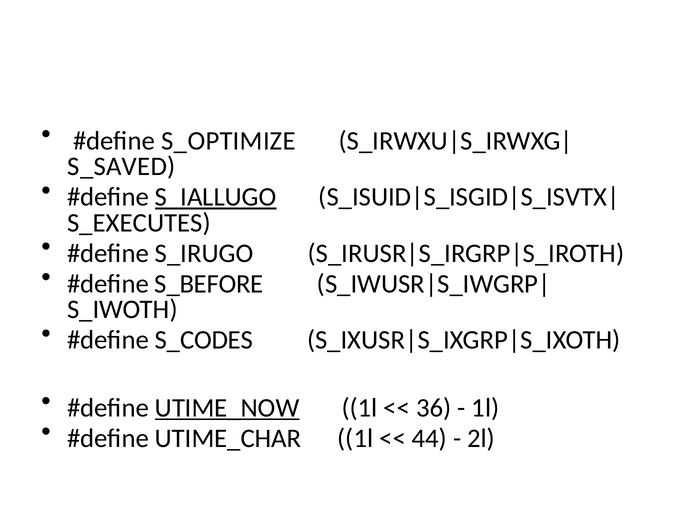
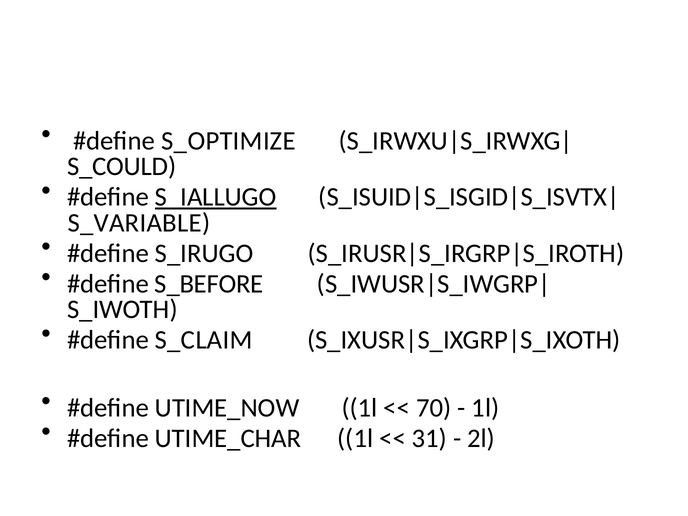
S_SAVED: S_SAVED -> S_COULD (122, 166)
S_EXECUTES: S_EXECUTES -> S_VARIABLE (139, 223)
S_CODES: S_CODES -> S_CLAIM (204, 340)
UTIME_NOW underline: present -> none (227, 408)
36: 36 -> 70 (434, 408)
44: 44 -> 31 (429, 438)
